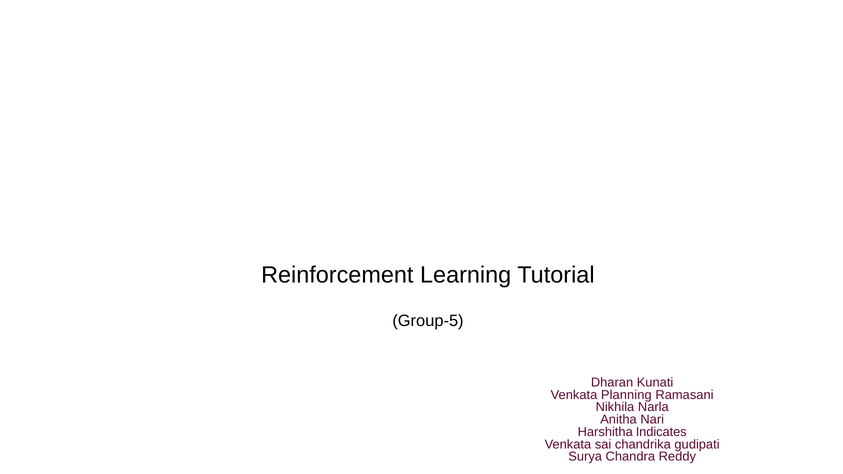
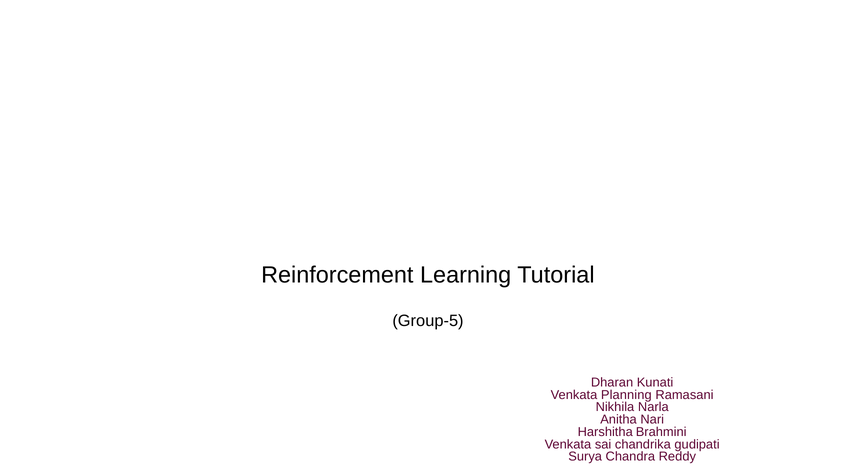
Indicates: Indicates -> Brahmini (661, 432)
